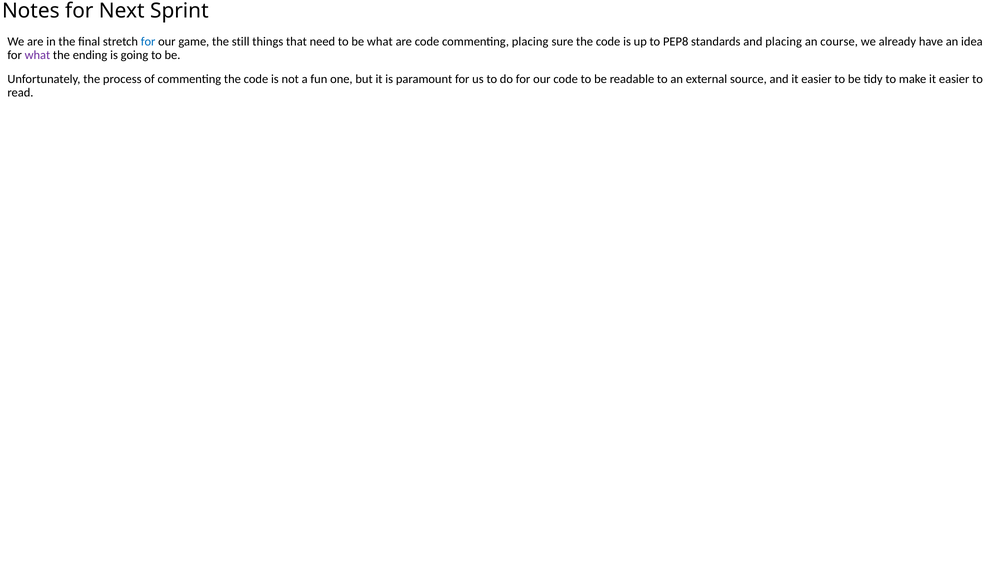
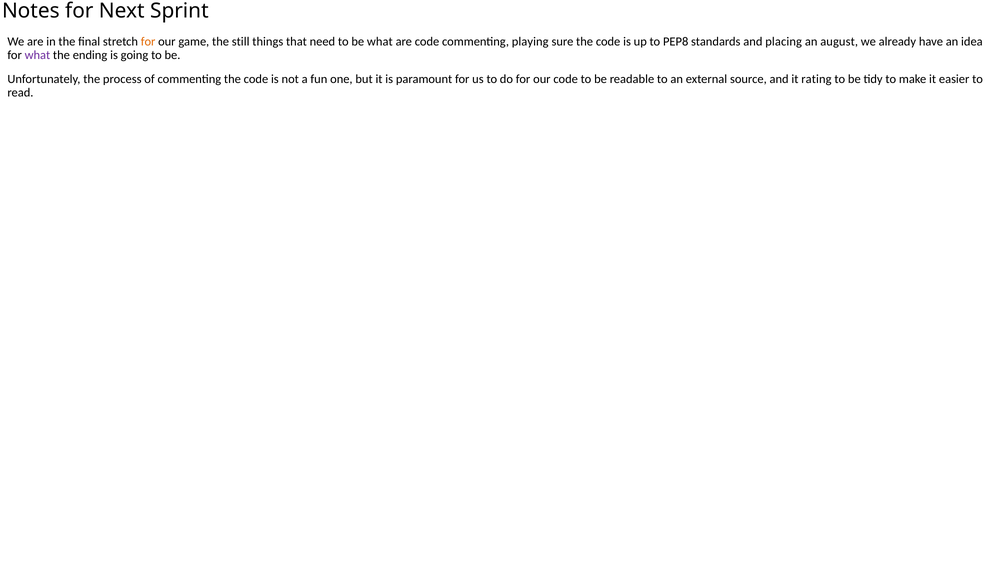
for colour: blue -> orange (148, 42)
commenting placing: placing -> playing (530, 42)
course: course -> august (839, 42)
and it easier: easier -> rating (816, 79)
